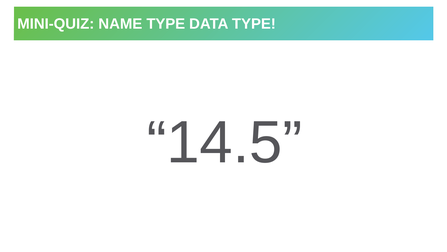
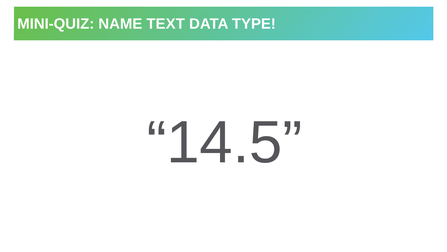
NAME TYPE: TYPE -> TEXT (166, 24)
